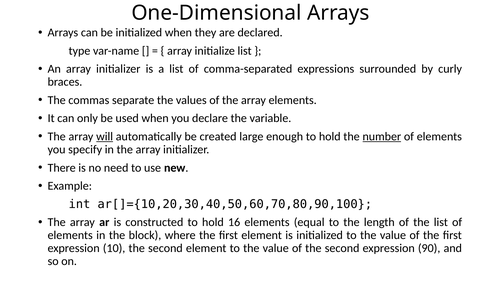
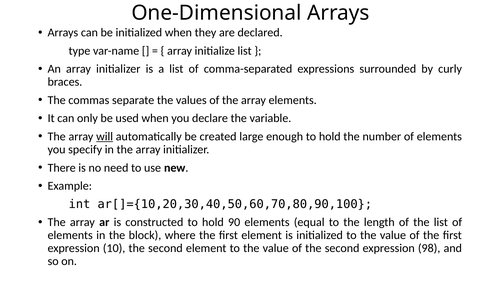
number underline: present -> none (382, 136)
16: 16 -> 90 (234, 222)
90: 90 -> 98 (429, 248)
